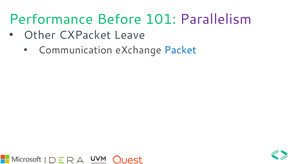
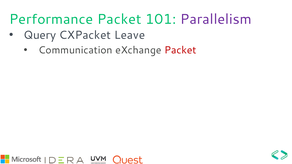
Performance Before: Before -> Packet (119, 19)
Other: Other -> Query (40, 35)
Packet colour: blue -> red (180, 50)
